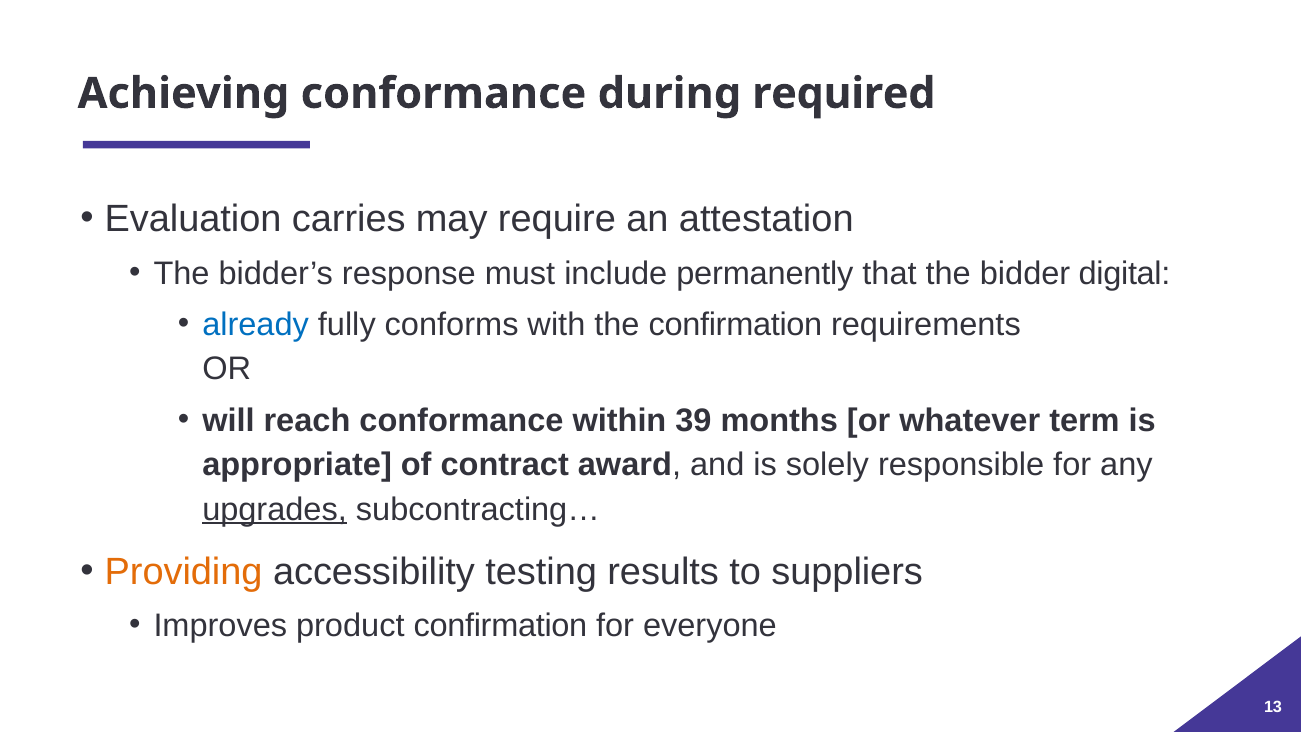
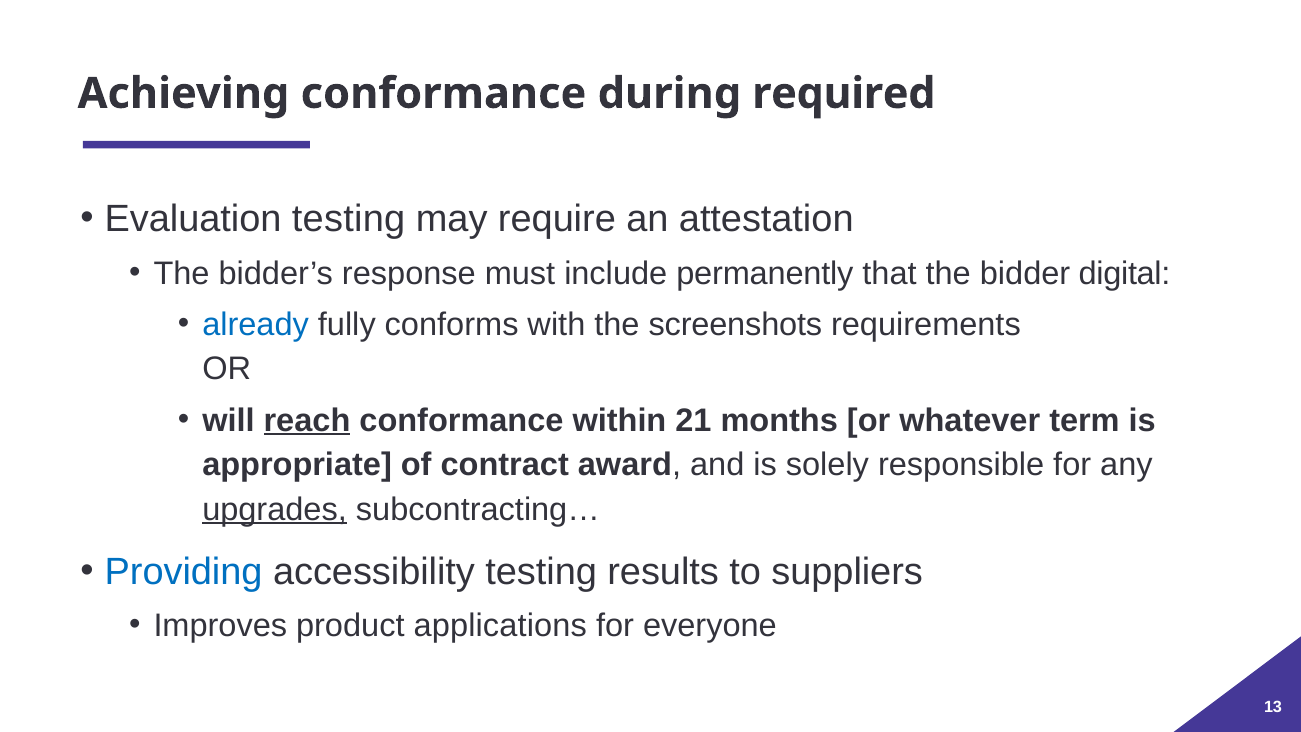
Evaluation carries: carries -> testing (349, 219)
the confirmation: confirmation -> screenshots (735, 325)
reach underline: none -> present (307, 420)
39: 39 -> 21 (693, 420)
Providing colour: orange -> blue (184, 572)
product confirmation: confirmation -> applications (500, 626)
